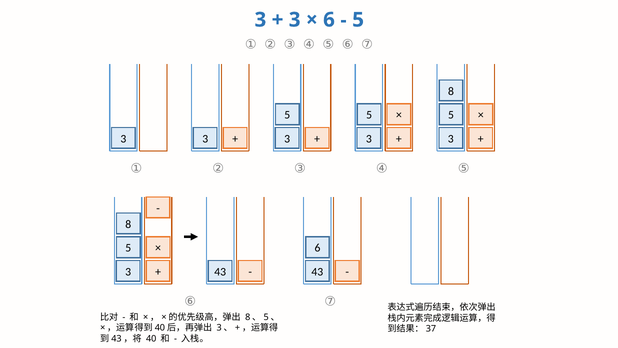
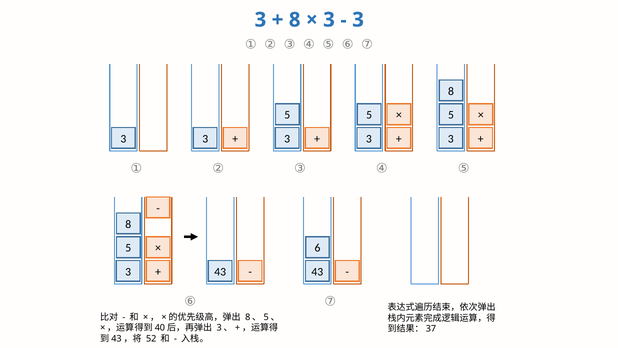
3: 3 -> 8 (295, 20)
6: 6 -> 3 (329, 20)
5: 5 -> 3 (358, 20)
40: 40 -> 52 (151, 338)
